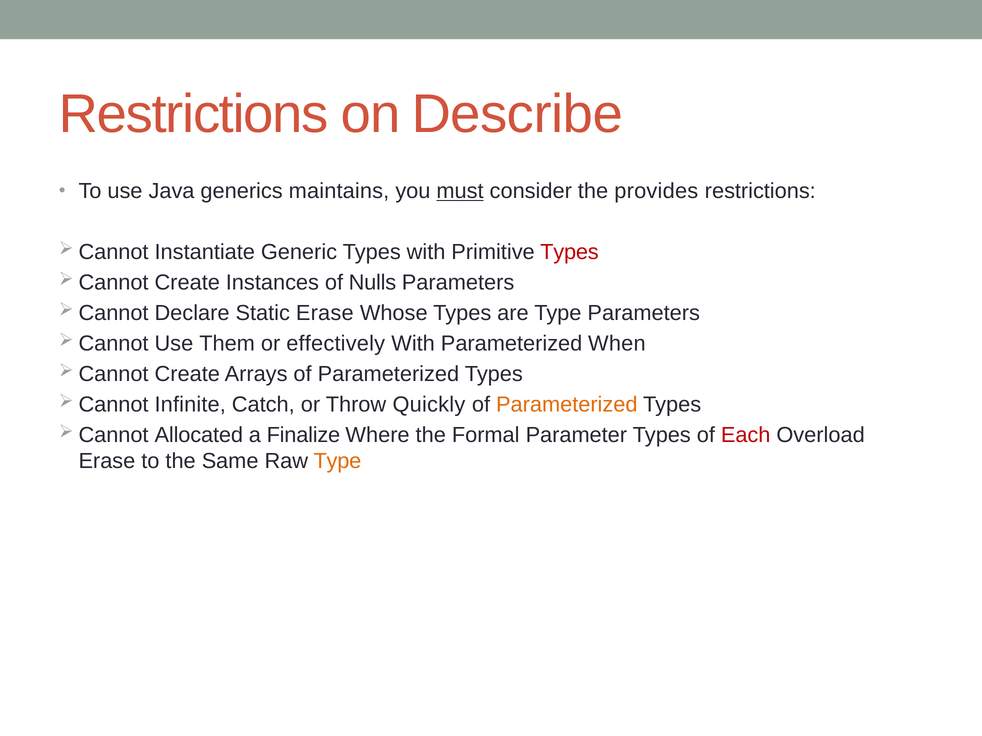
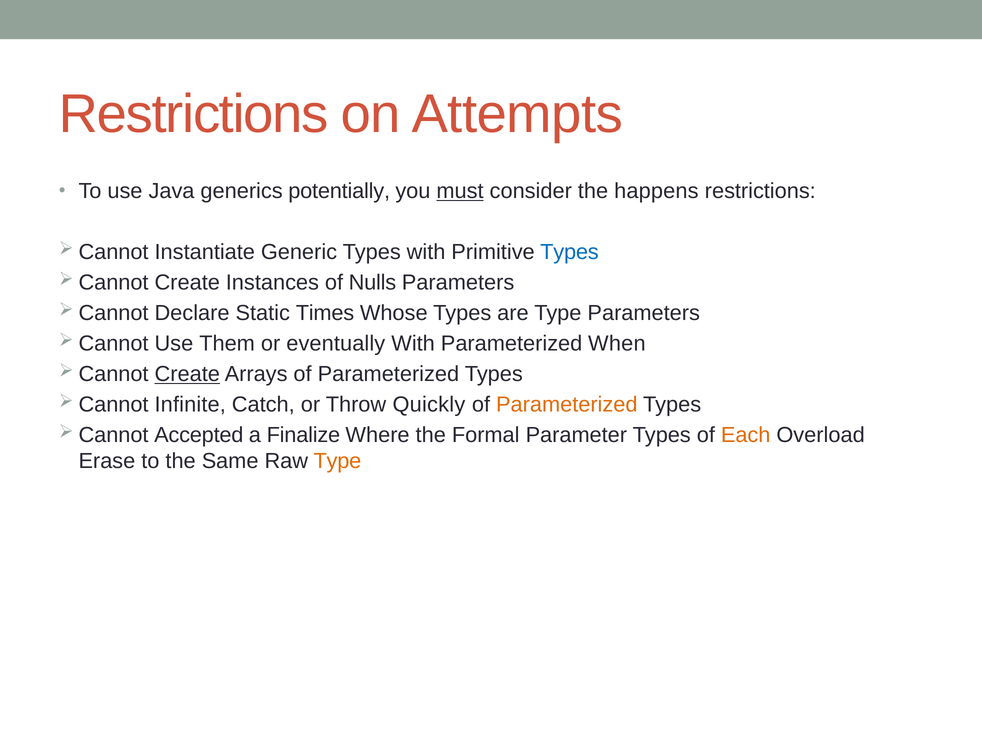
Describe: Describe -> Attempts (517, 114)
maintains: maintains -> potentially (339, 191)
provides: provides -> happens (656, 191)
Types colour: red -> blue (569, 252)
Static Erase: Erase -> Times (325, 313)
effectively: effectively -> eventually (336, 344)
Create underline: none -> present (187, 374)
Allocated: Allocated -> Accepted (199, 435)
Each colour: red -> orange (746, 435)
